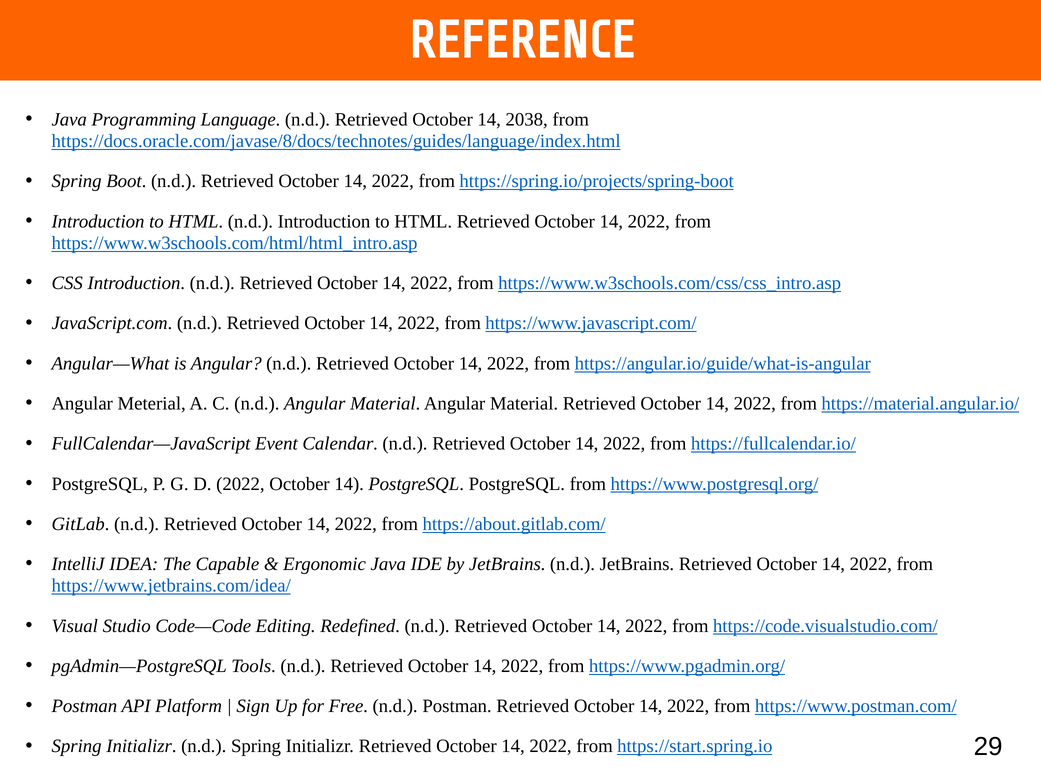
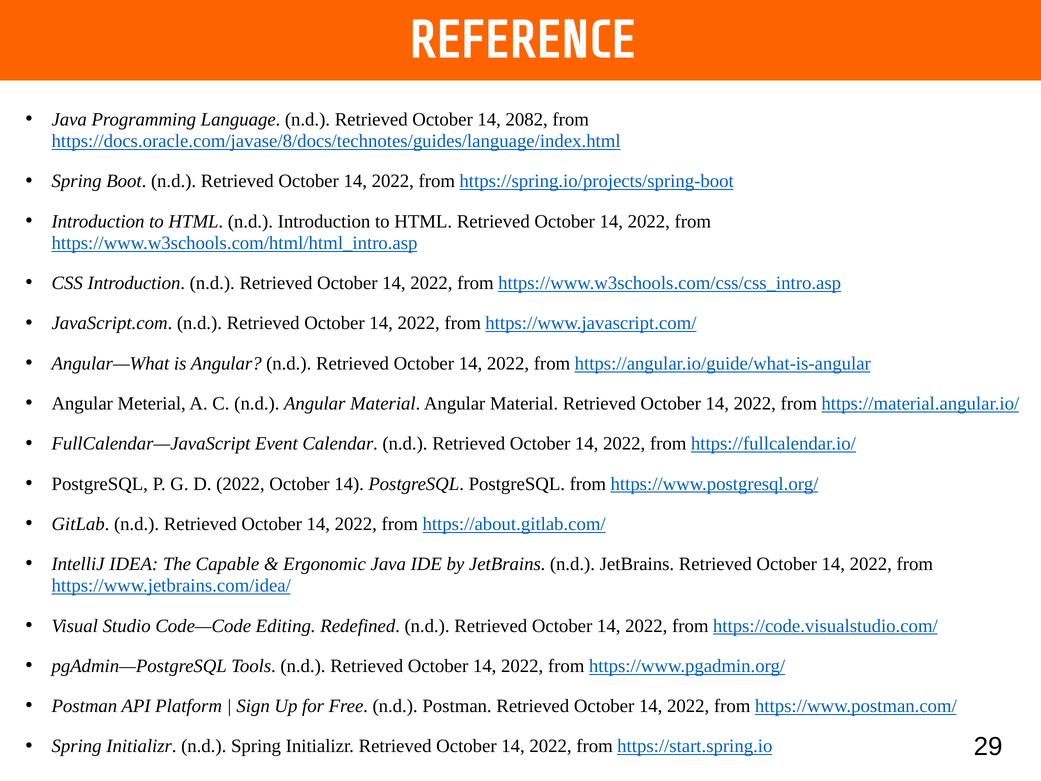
2038: 2038 -> 2082 (527, 119)
